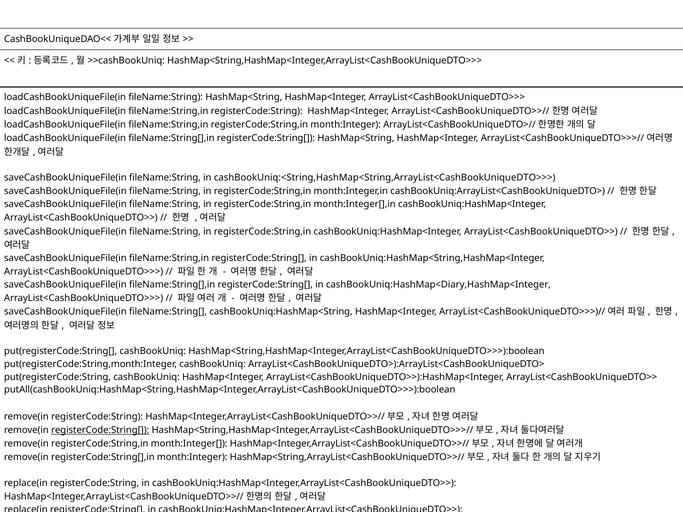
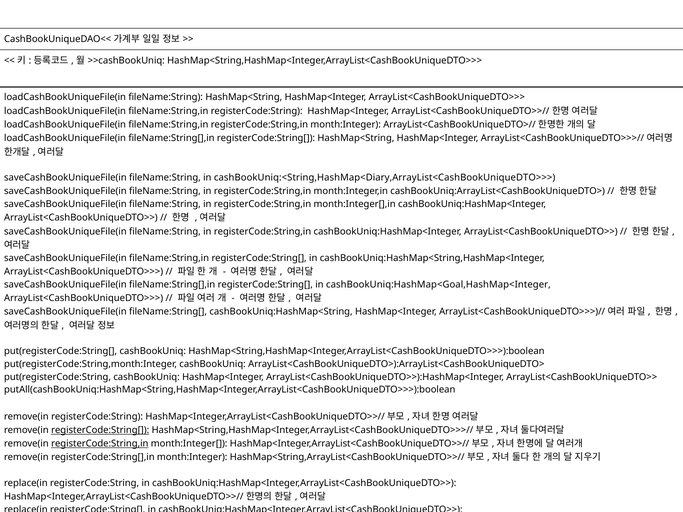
cashBookUniq:<String,HashMap<String,ArrayList<CashBookUniqueDTO>>>: cashBookUniq:<String,HashMap<String,ArrayList<CashBookUniqueDTO>>> -> cashBookUniq:<String,HashMap<Diary,ArrayList<CashBookUniqueDTO>>> (385, 178)
cashBookUniq:HashMap<Diary,HashMap<Integer: cashBookUniq:HashMap<Diary,HashMap<Integer -> cashBookUniq:HashMap<Goal,HashMap<Integer (438, 285)
registerCode:String,in underline: none -> present (100, 444)
